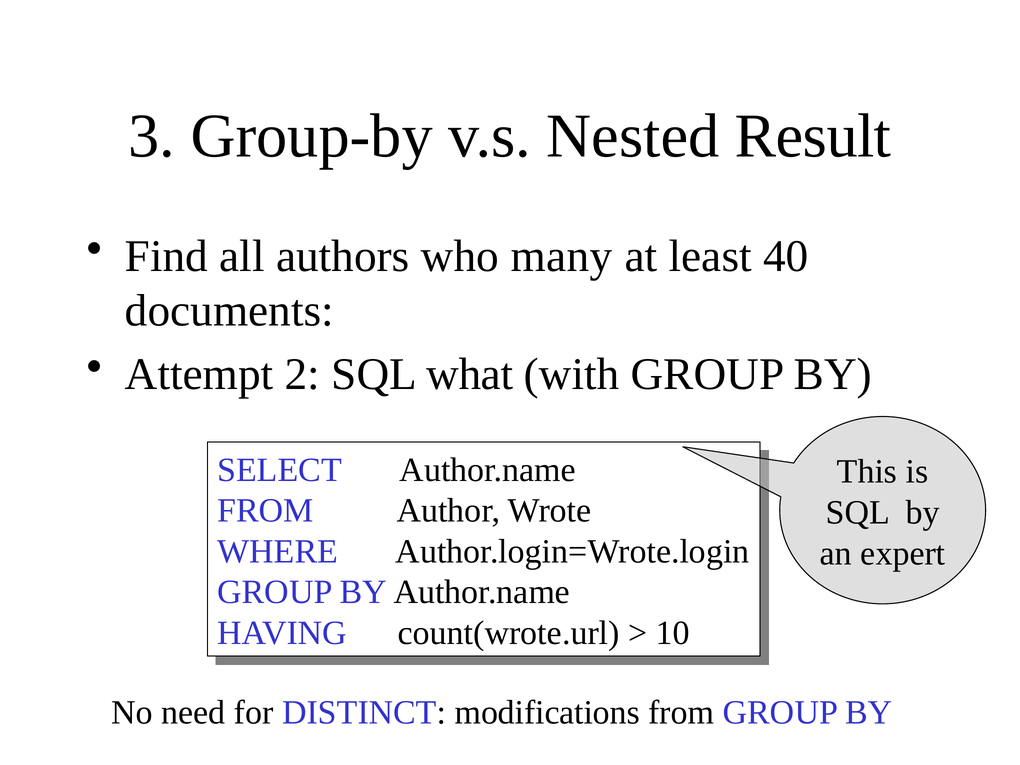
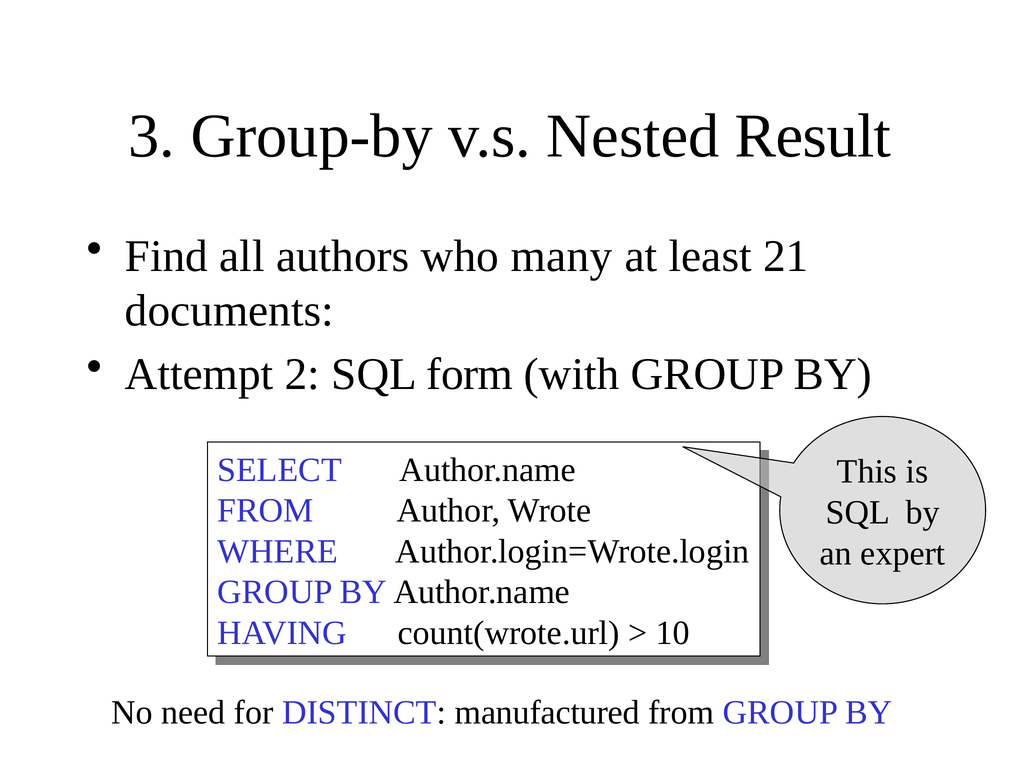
40: 40 -> 21 (786, 256)
what: what -> form (470, 374)
modifications: modifications -> manufactured (547, 712)
